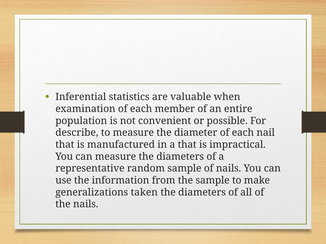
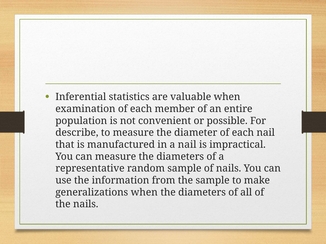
a that: that -> nail (187, 145)
generalizations taken: taken -> when (144, 193)
